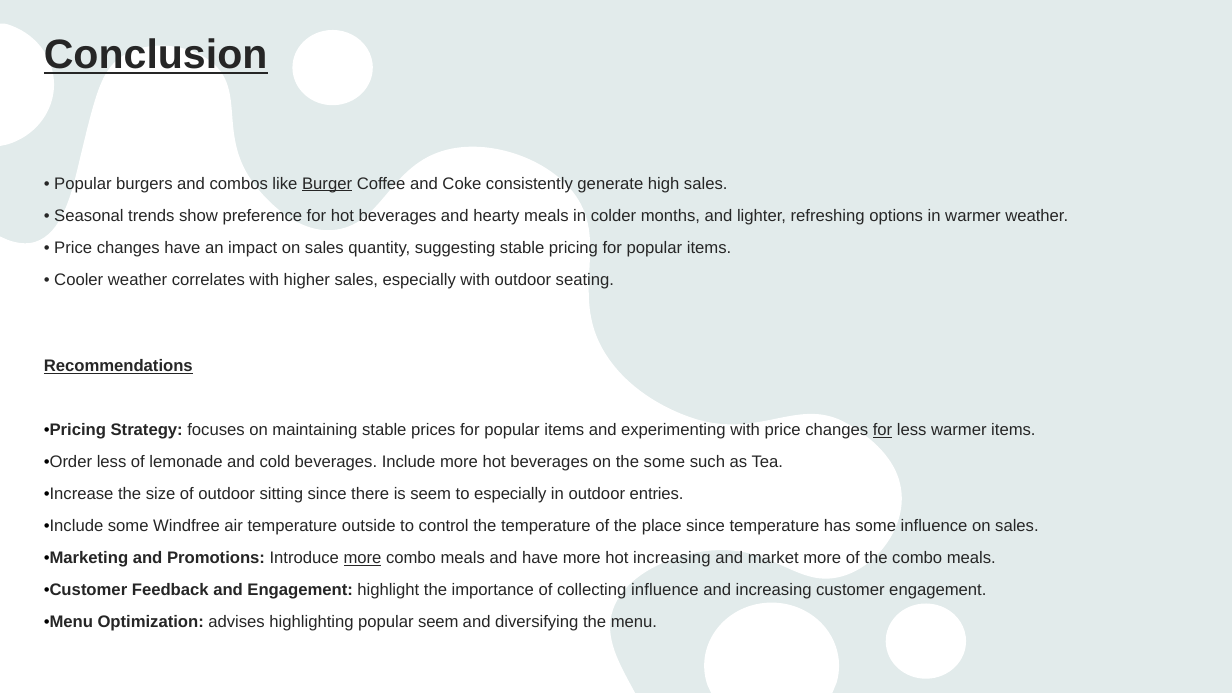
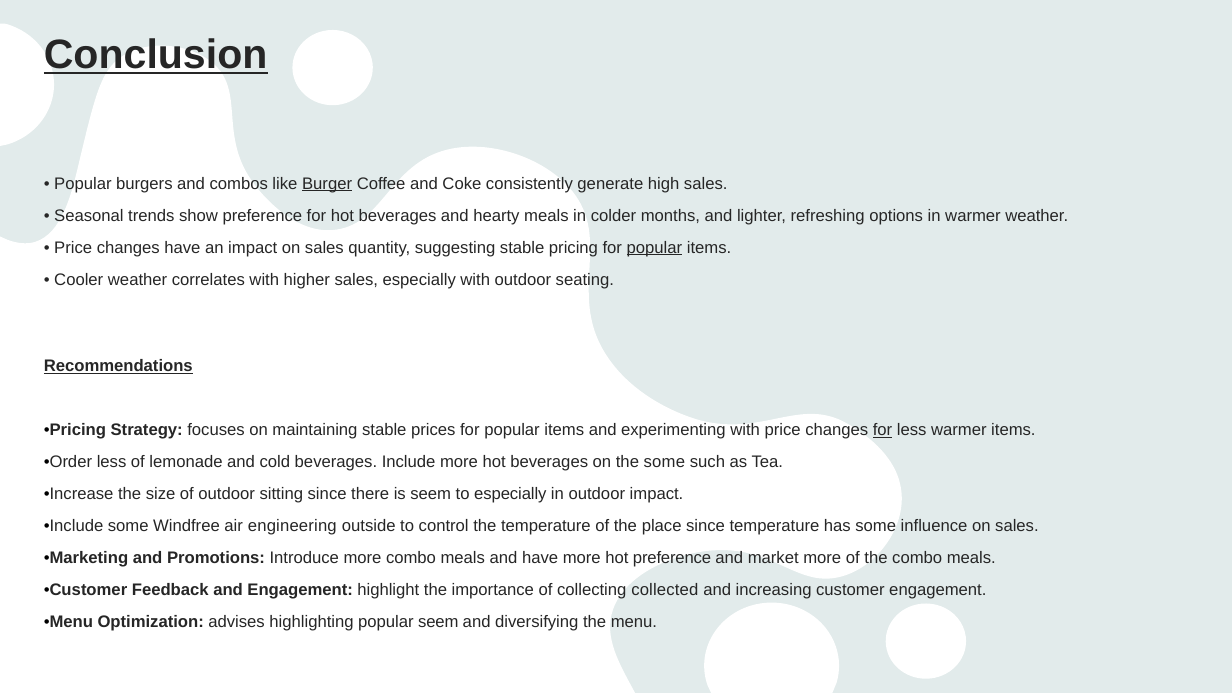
popular underline: none -> present (654, 248)
outdoor entries: entries -> impact (657, 494)
air temperature: temperature -> engineering (292, 526)
more underline: present -> none (362, 558)
hot increasing: increasing -> preference (672, 558)
collecting influence: influence -> collected (665, 590)
